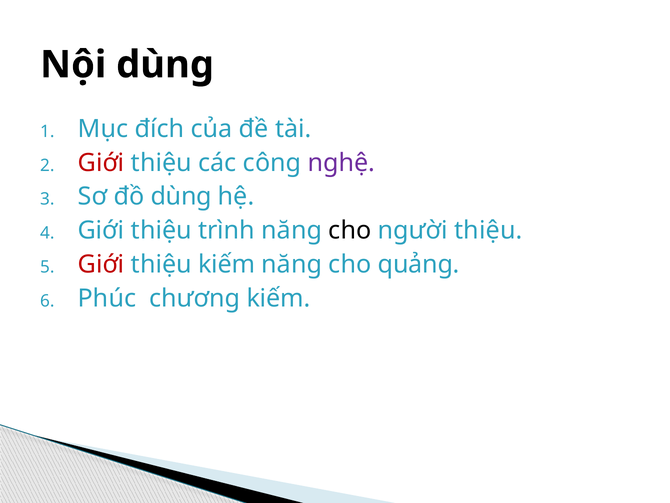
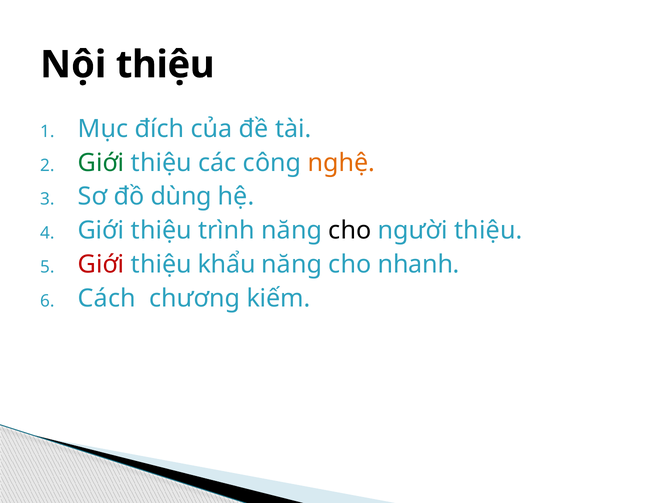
Nội dùng: dùng -> thiệu (165, 65)
Giới colour: red -> green (101, 163)
nghệ colour: purple -> orange (341, 163)
thiệu kiếm: kiếm -> khẩu (227, 264)
quảng: quảng -> nhanh (419, 264)
Phúc: Phúc -> Cách (107, 298)
